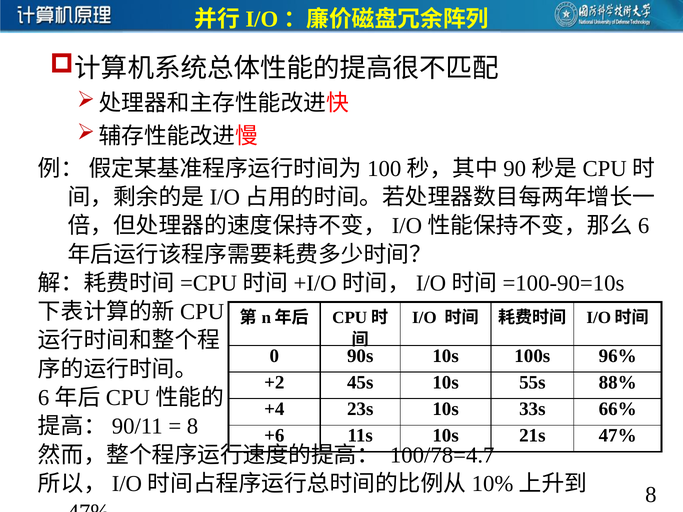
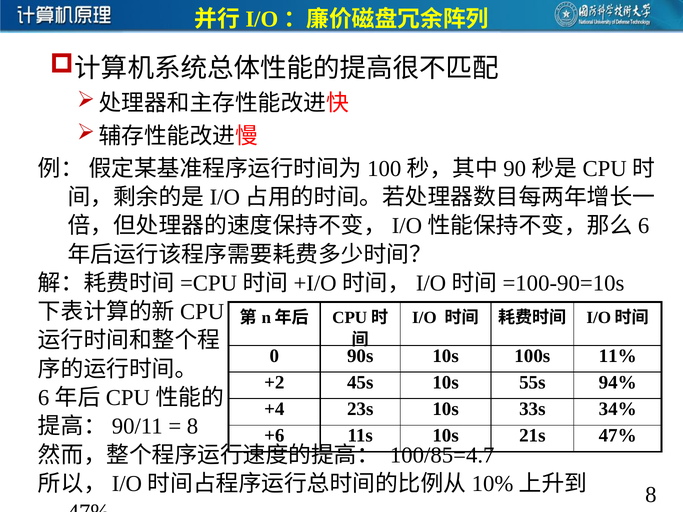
96%: 96% -> 11% (618, 356)
88%: 88% -> 94% (618, 383)
66%: 66% -> 34% (618, 409)
100/78=4.7: 100/78=4.7 -> 100/85=4.7 (442, 455)
